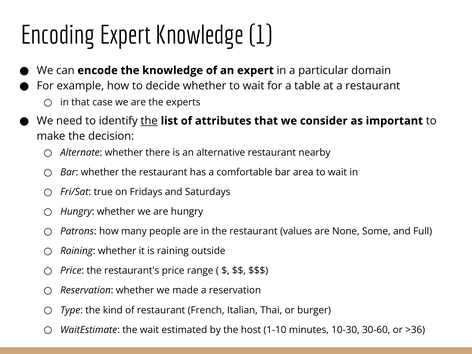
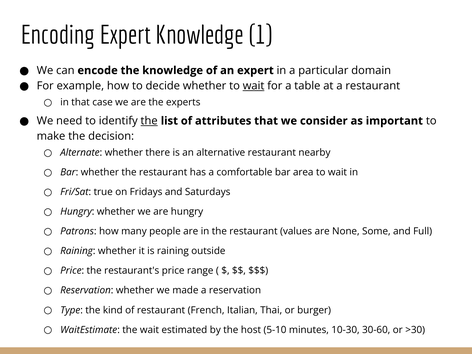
wait underline: none -> present (254, 86)
1-10: 1-10 -> 5-10 (275, 330)
>36: >36 -> >30 (415, 330)
